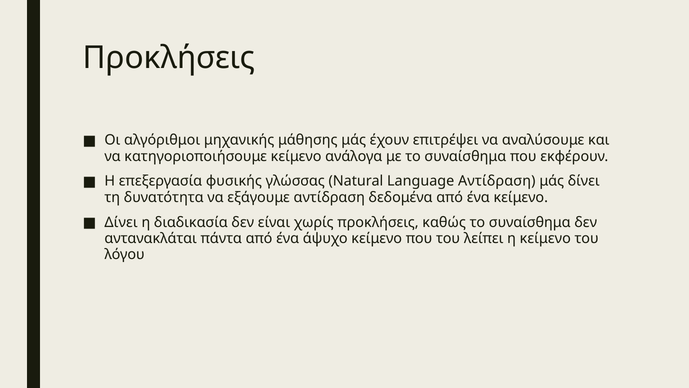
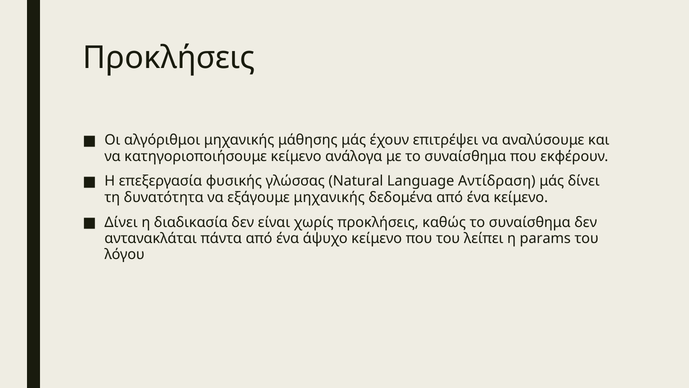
εξάγουμε αντίδραση: αντίδραση -> μηχανικής (329, 197)
η κείμενο: κείμενο -> params (545, 238)
